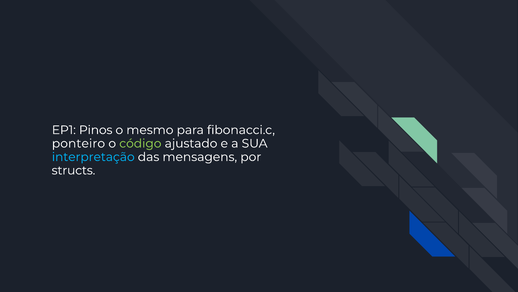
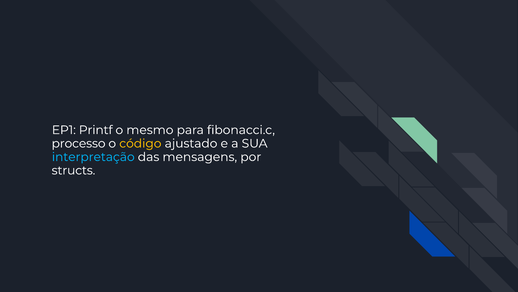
Pinos: Pinos -> Printf (96, 130)
ponteiro: ponteiro -> processo (79, 143)
código colour: light green -> yellow (140, 143)
